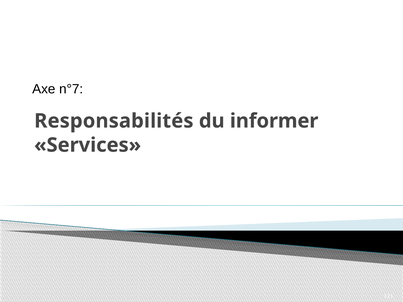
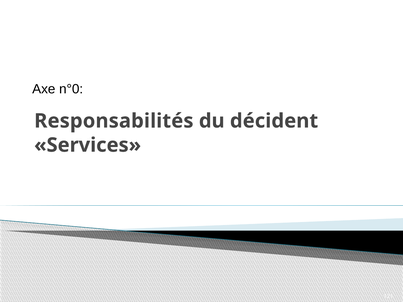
n°7: n°7 -> n°0 (71, 89)
informer: informer -> décident (274, 121)
